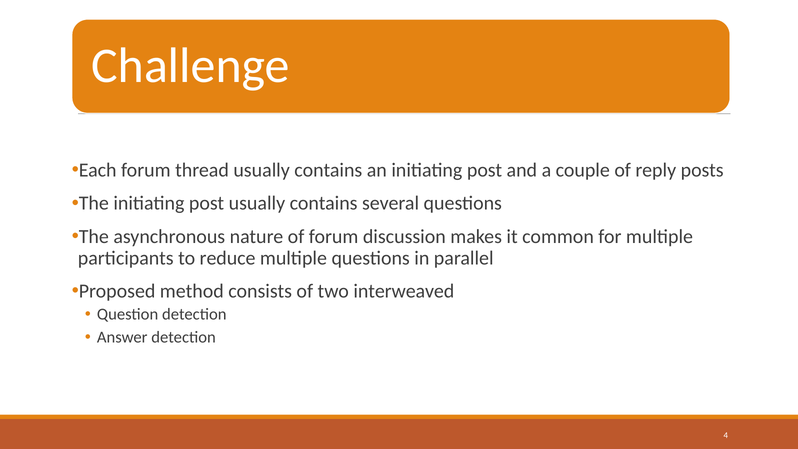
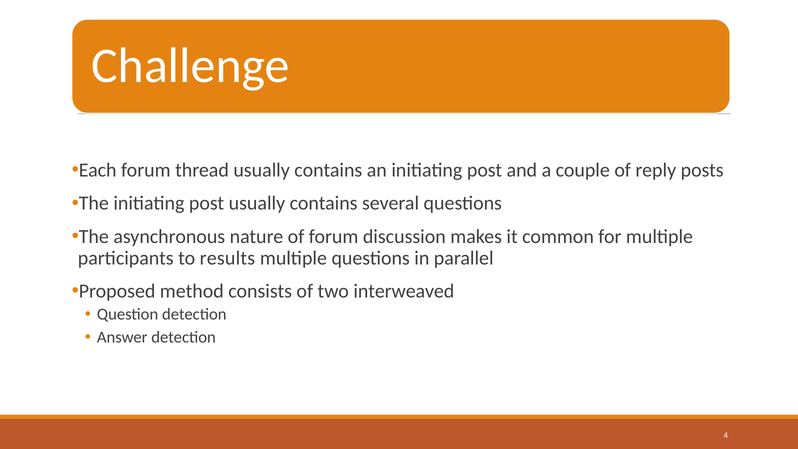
reduce: reduce -> results (227, 258)
